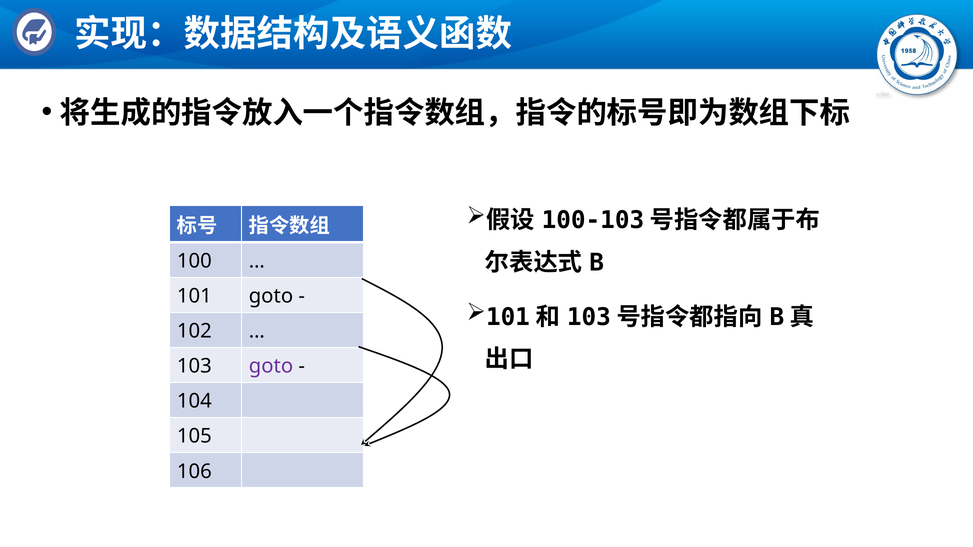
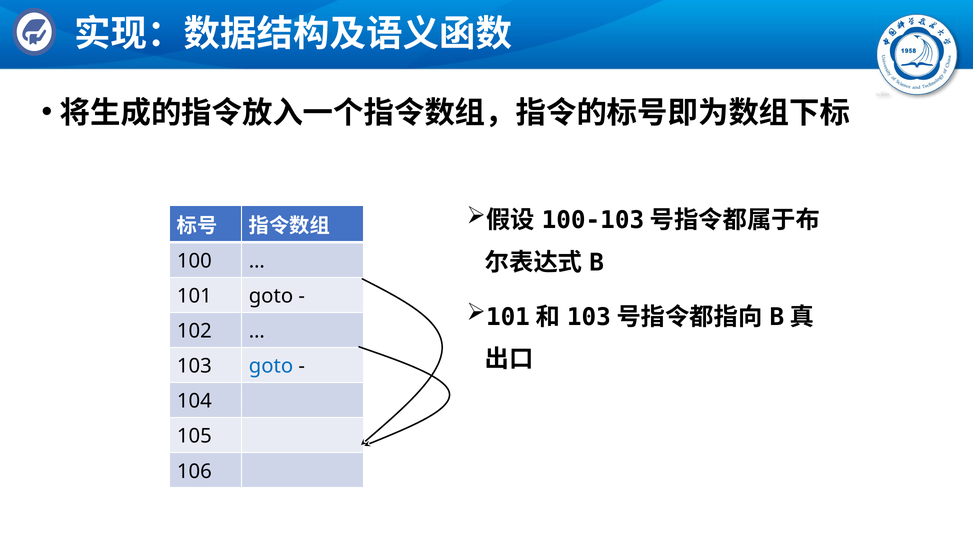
goto colour: purple -> blue (271, 366)
